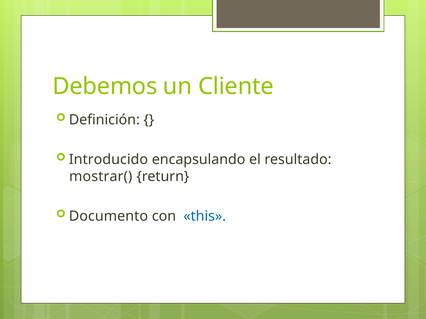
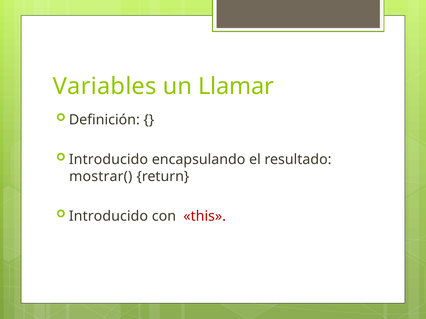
Debemos: Debemos -> Variables (105, 86)
Cliente: Cliente -> Llamar (236, 86)
Documento: Documento -> Introducido (108, 216)
this colour: blue -> red (205, 216)
